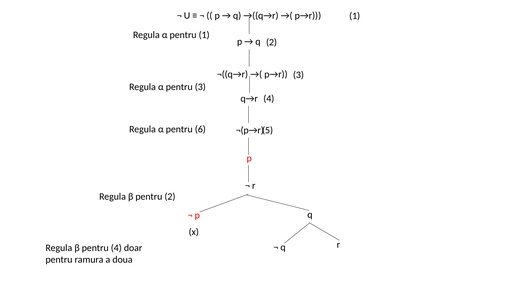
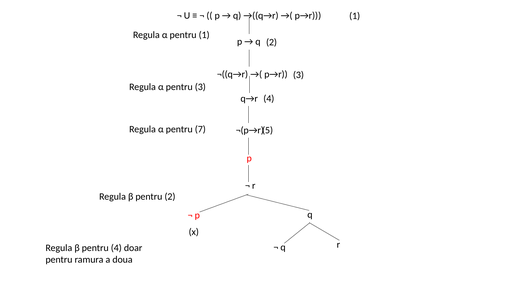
6: 6 -> 7 (200, 129)
